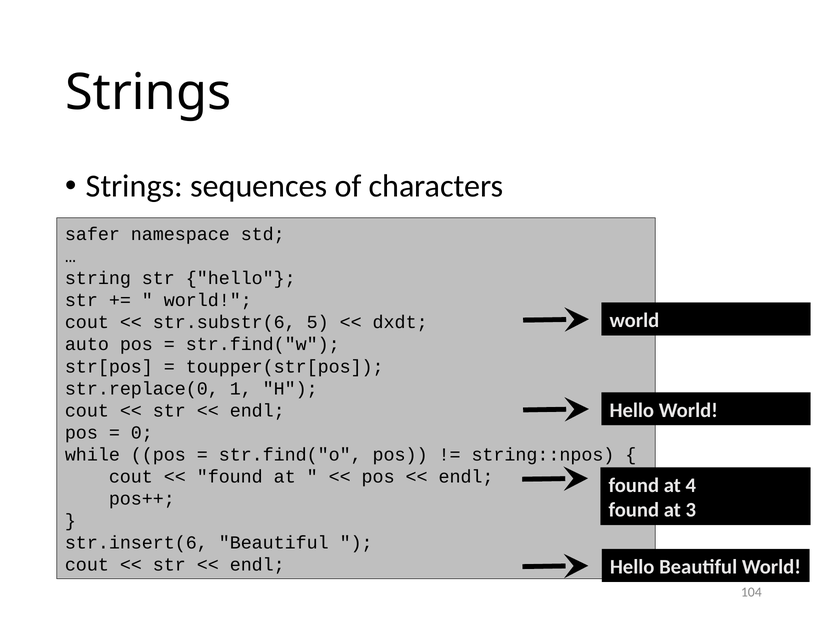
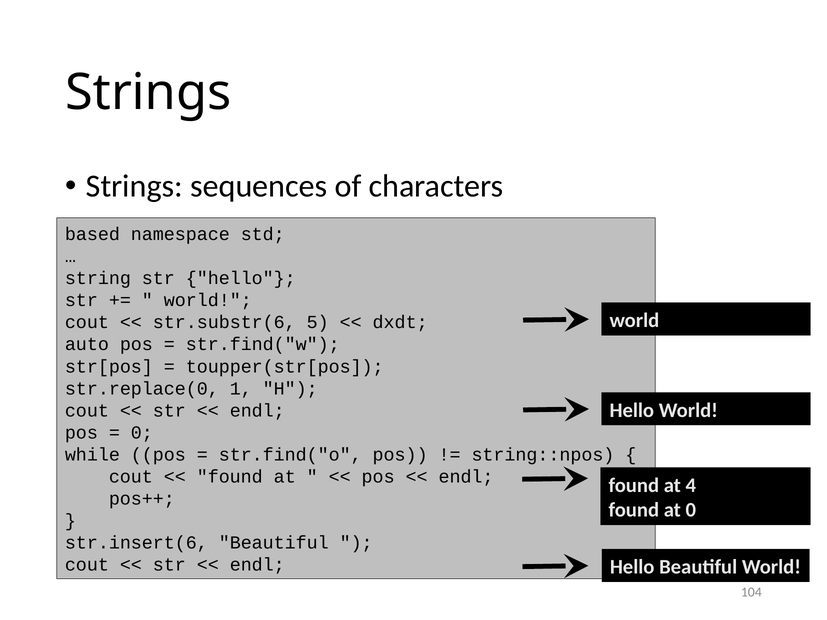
safer: safer -> based (92, 234)
at 3: 3 -> 0 (691, 510)
